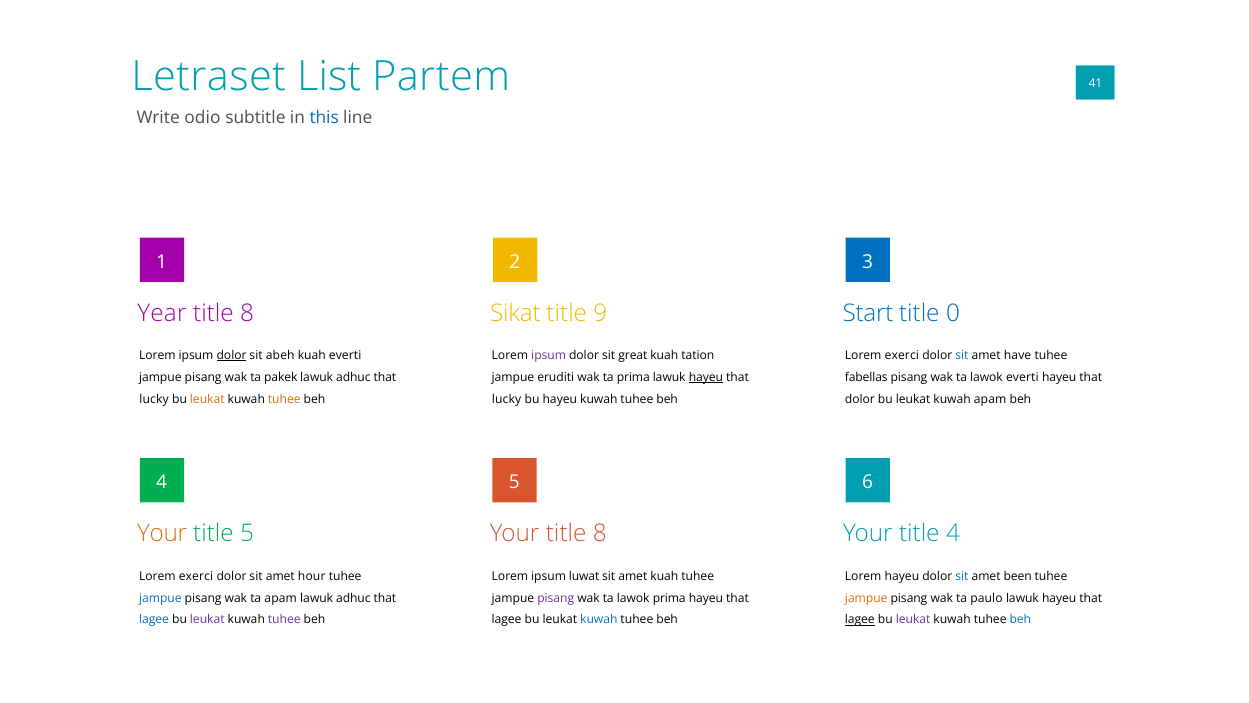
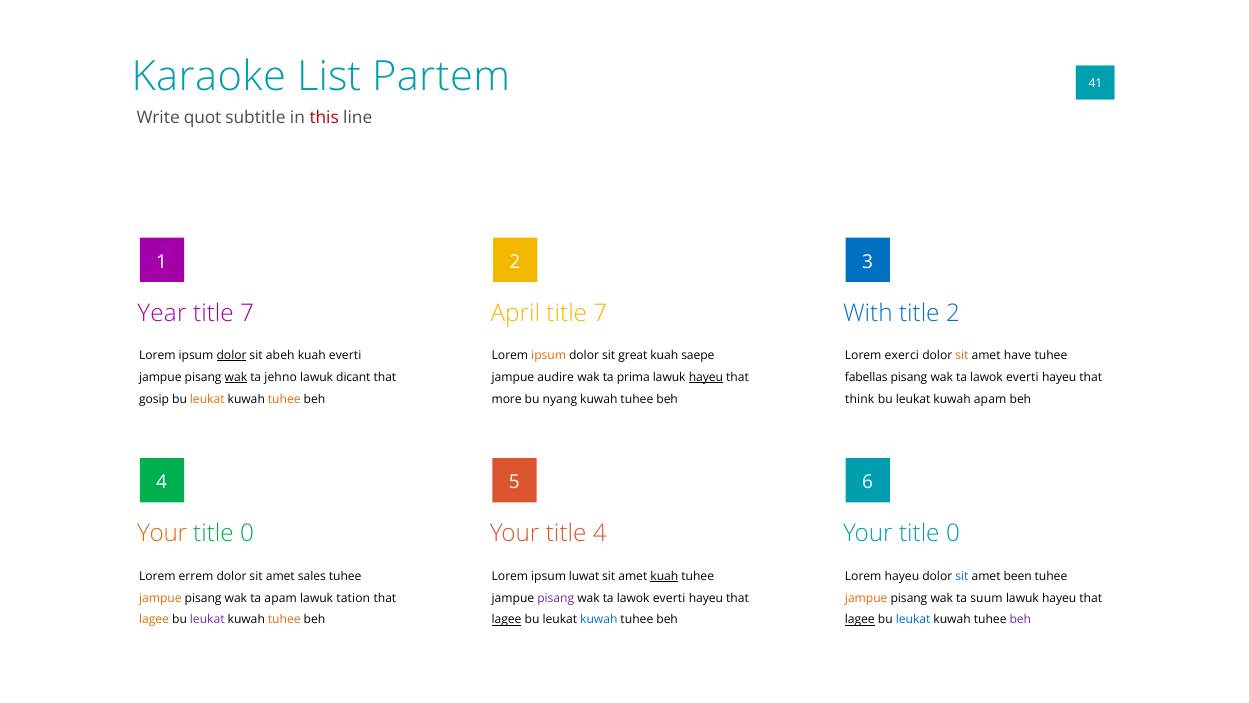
Letraset: Letraset -> Karaoke (209, 77)
odio: odio -> quot (203, 118)
this colour: blue -> red (324, 118)
8: 8 -> 7 (247, 313)
Sikat: Sikat -> April (515, 313)
9: 9 -> 7 (600, 313)
Start: Start -> With (868, 313)
title 0: 0 -> 2 (953, 313)
ipsum colour: purple -> orange (549, 355)
tation: tation -> saepe (698, 355)
sit colour: blue -> orange (962, 355)
wak underline: none -> present (236, 377)
pakek: pakek -> jehno (281, 377)
adhuc: adhuc -> dicant (353, 377)
eruditi: eruditi -> audire (556, 377)
lucky: lucky -> gosip (154, 399)
lucky: lucky -> more (507, 399)
bu hayeu: hayeu -> nyang (560, 399)
dolor: dolor -> think (860, 399)
5: 5 -> 0 (247, 533)
Your title 8: 8 -> 4 (600, 533)
4: 4 -> 0 (953, 533)
exerci: exerci -> errem (196, 576)
hour: hour -> sales (312, 576)
kuah underline: none -> present (664, 576)
jampue colour: blue -> orange (160, 598)
adhuc: adhuc -> tation (353, 598)
prima: prima -> everti (669, 598)
paulo: paulo -> suum (986, 598)
lagee colour: blue -> orange (154, 620)
tuhee colour: purple -> orange (284, 620)
lagee underline: none -> present (507, 620)
leukat colour: purple -> blue (913, 620)
beh colour: blue -> purple (1020, 620)
